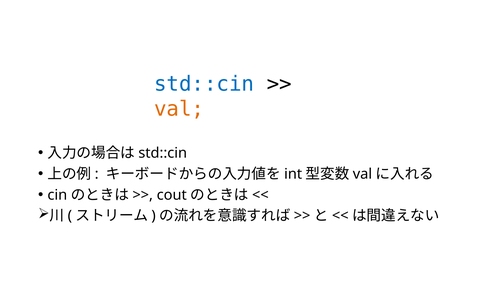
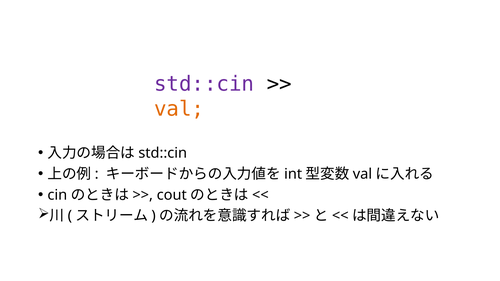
std::cin colour: blue -> purple (204, 84)
